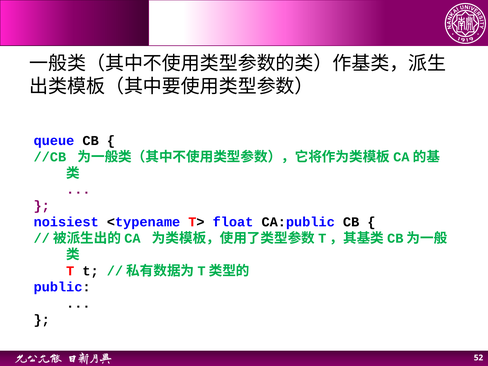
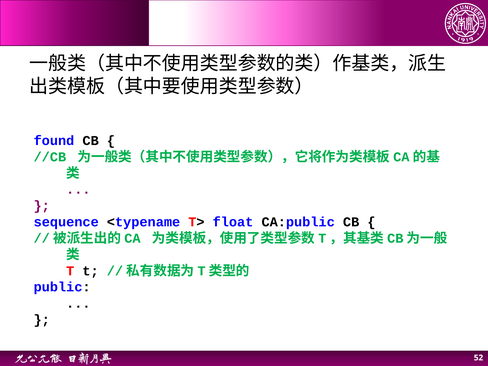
queue: queue -> found (54, 141)
noisiest: noisiest -> sequence (66, 222)
